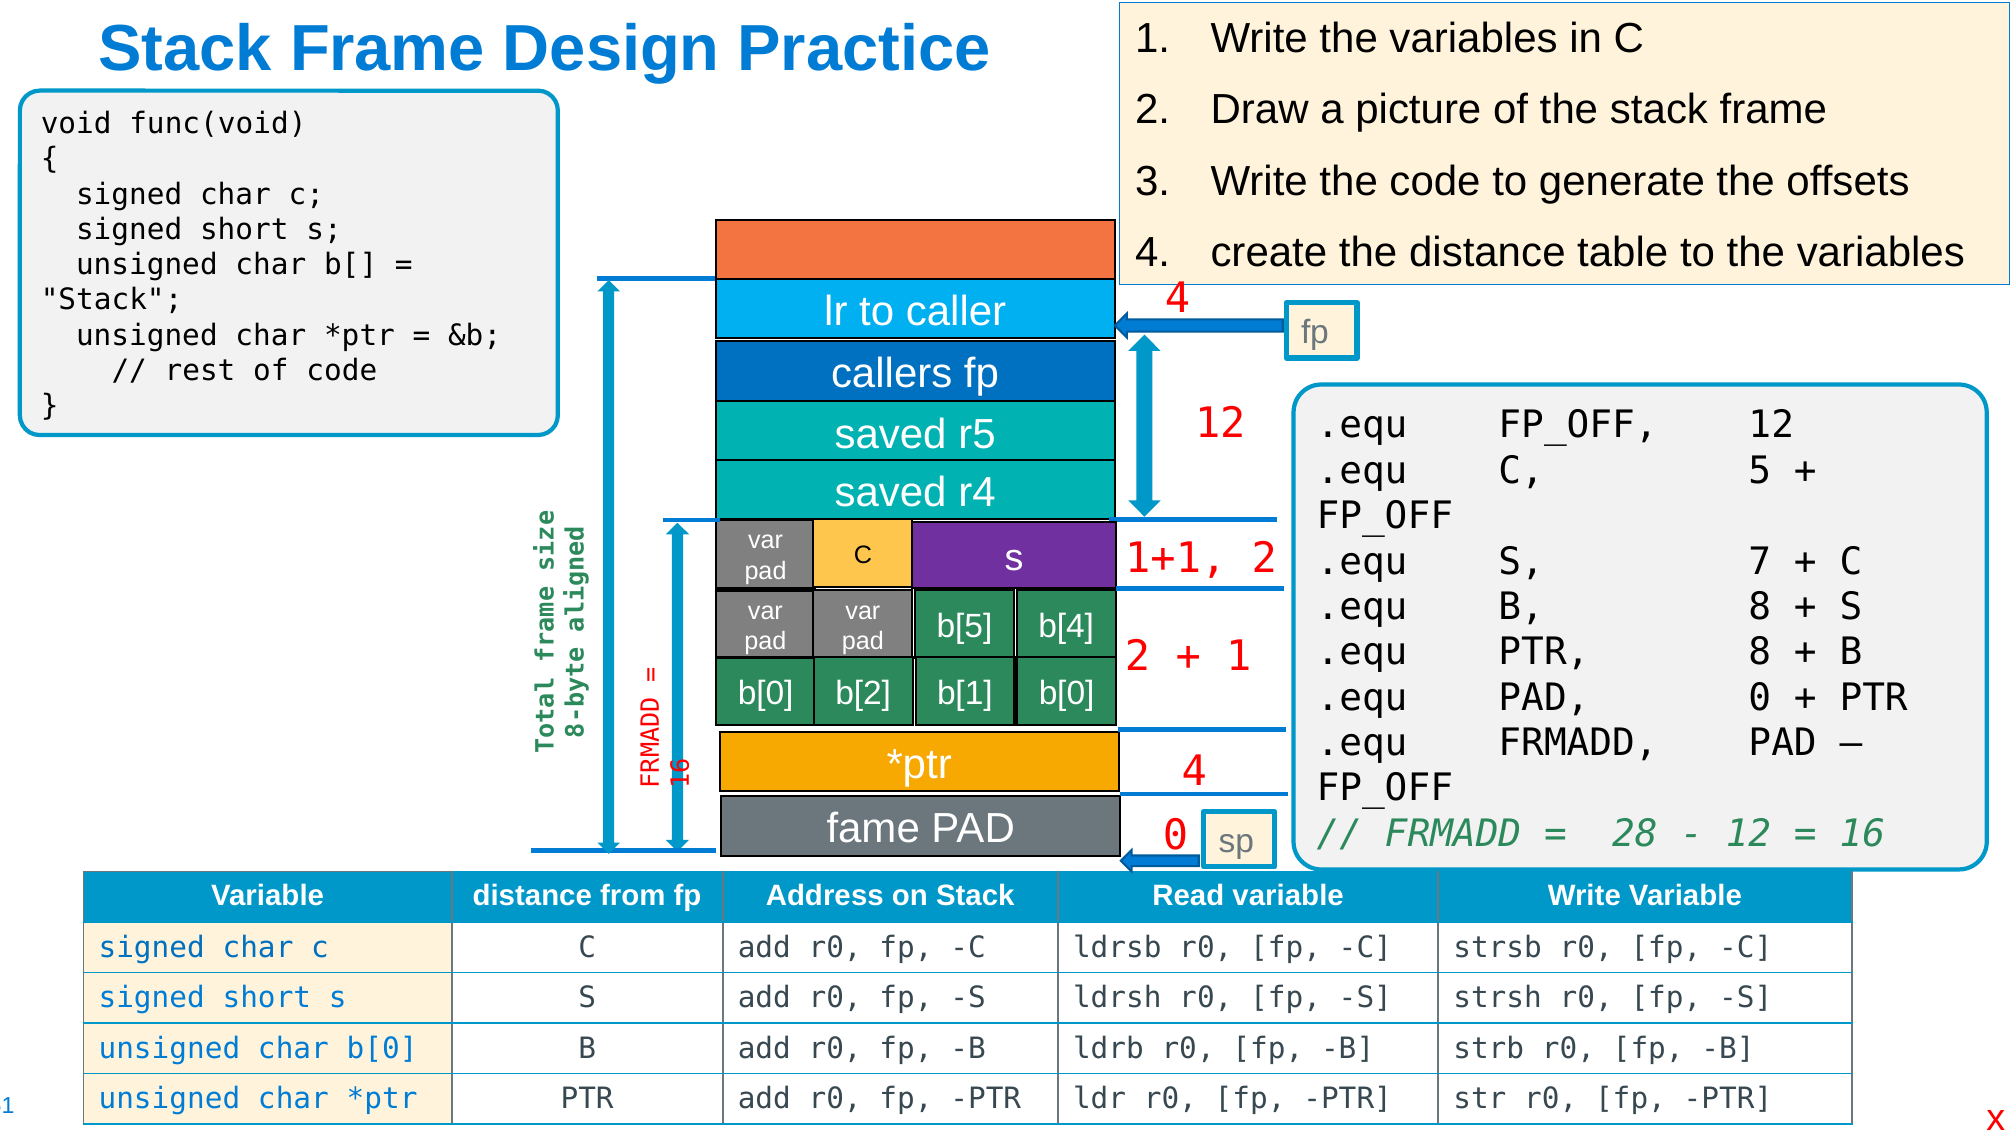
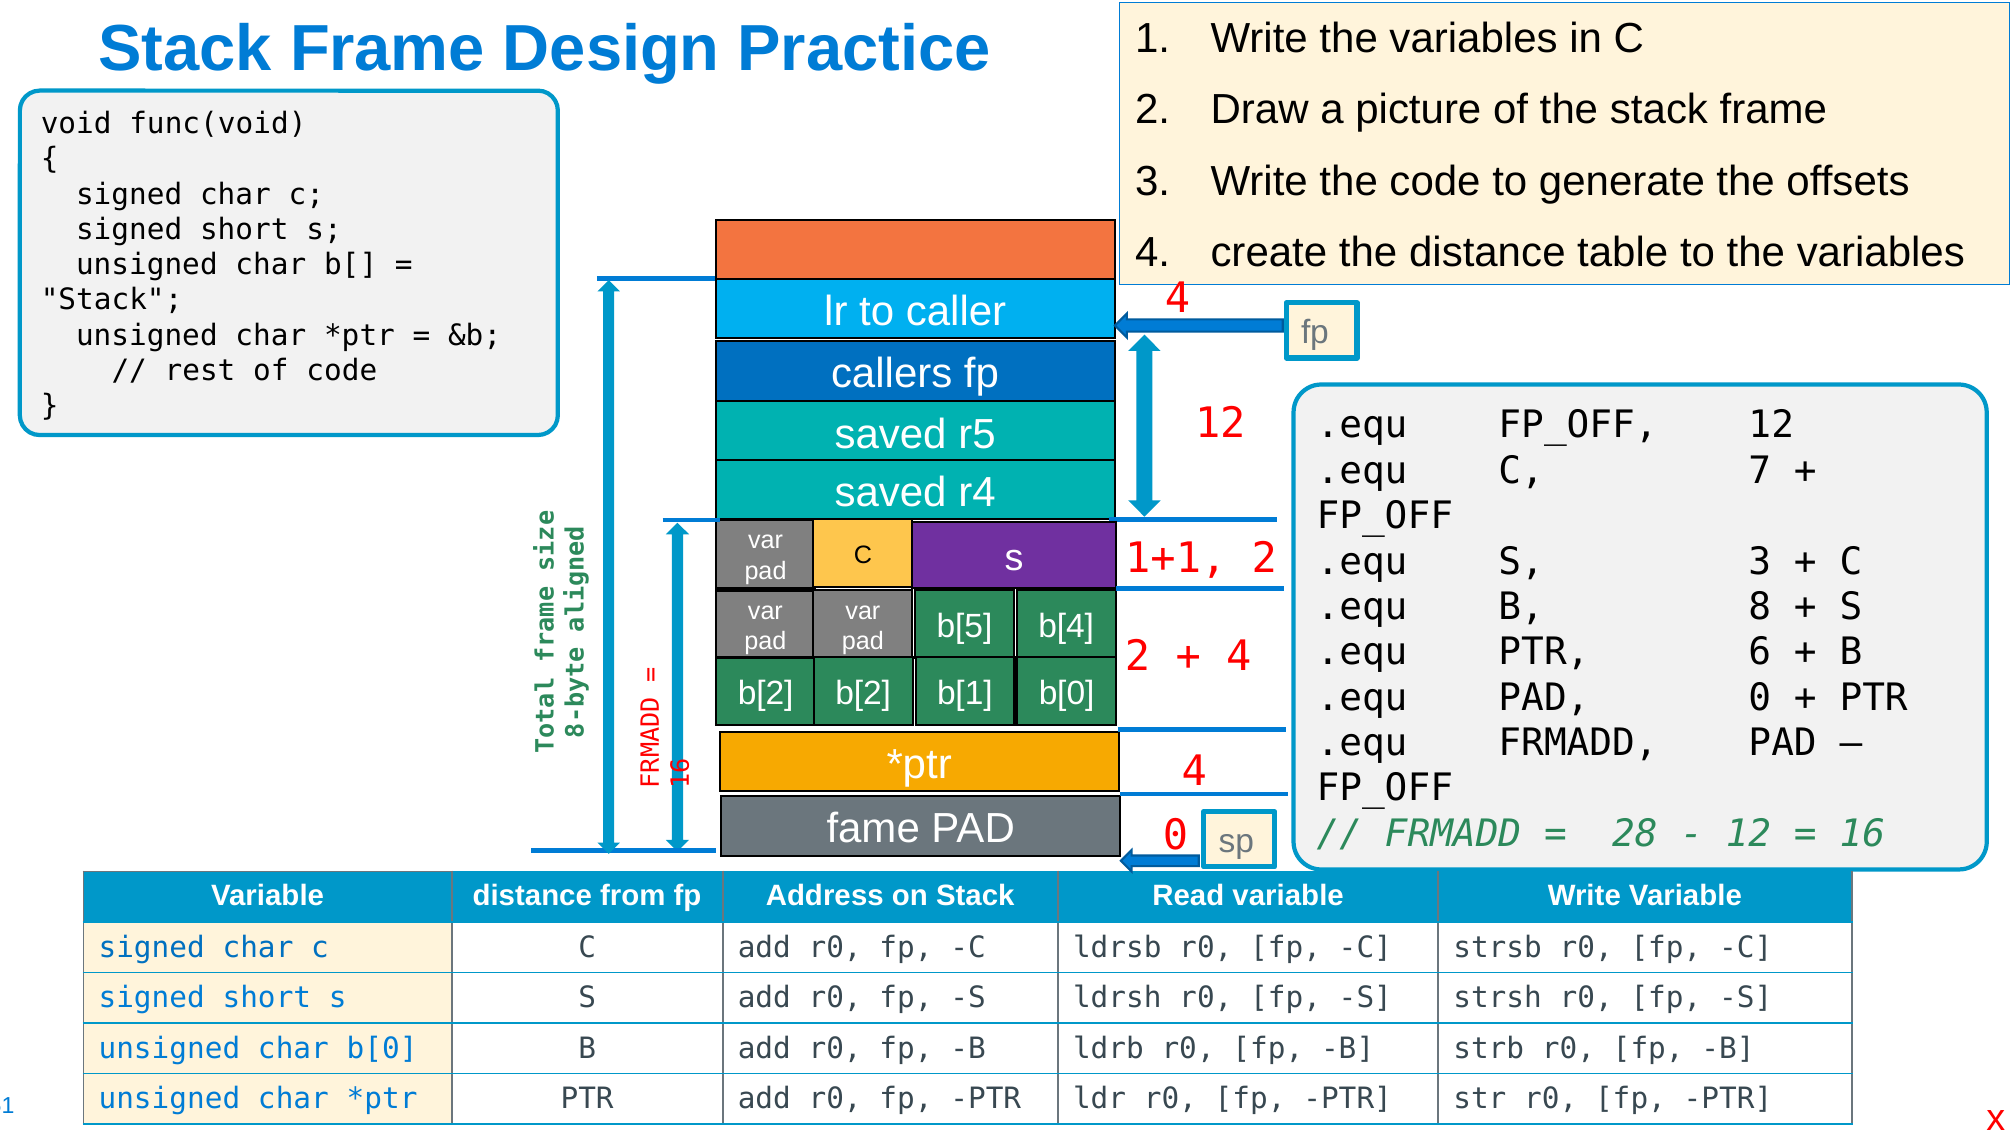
5: 5 -> 7 (1760, 471)
S 7: 7 -> 3 (1760, 561)
PTR 8: 8 -> 6 (1760, 652)
1: 1 -> 4 (1239, 657)
b[0: b[0 -> b[2 (766, 693)
